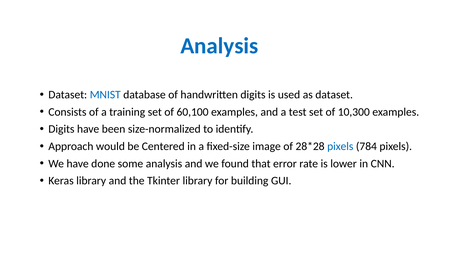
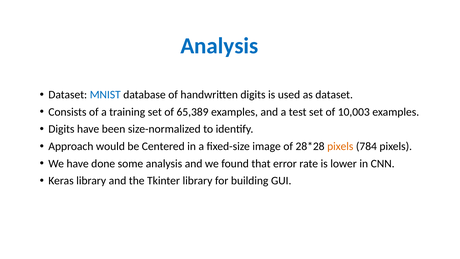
60,100: 60,100 -> 65,389 (193, 112)
10,300: 10,300 -> 10,003 (354, 112)
pixels colour: blue -> orange (340, 146)
